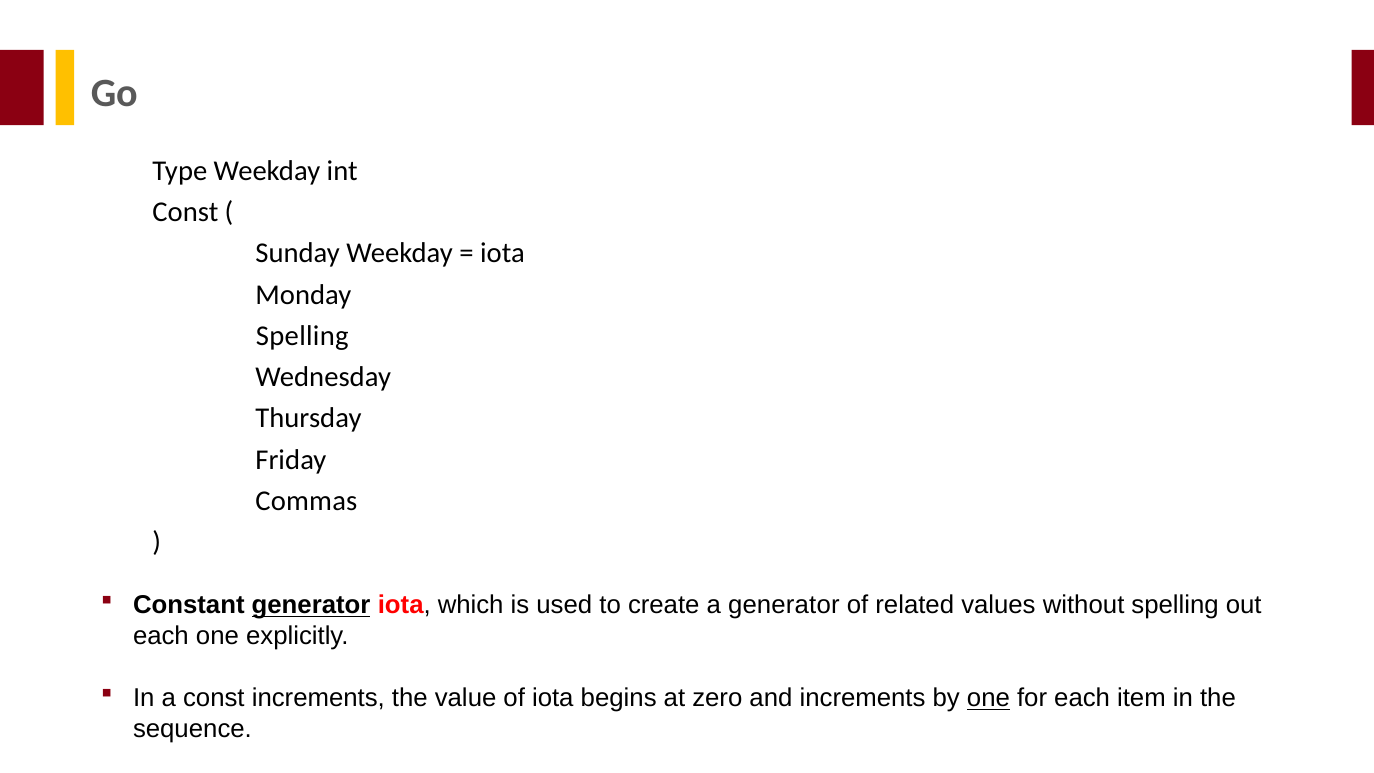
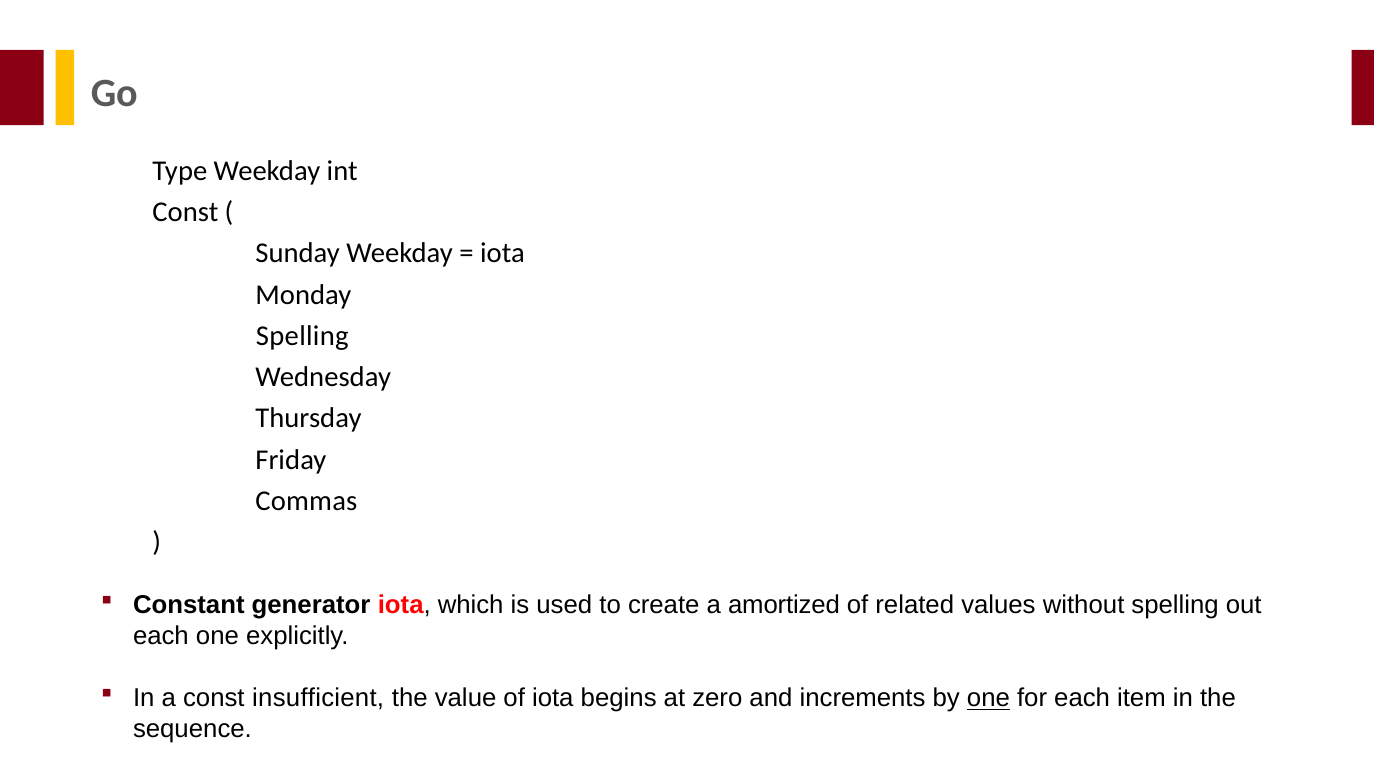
generator underline: present -> none (311, 605)
a generator: generator -> amortized (784, 605)
const increments: increments -> insufficient (318, 698)
